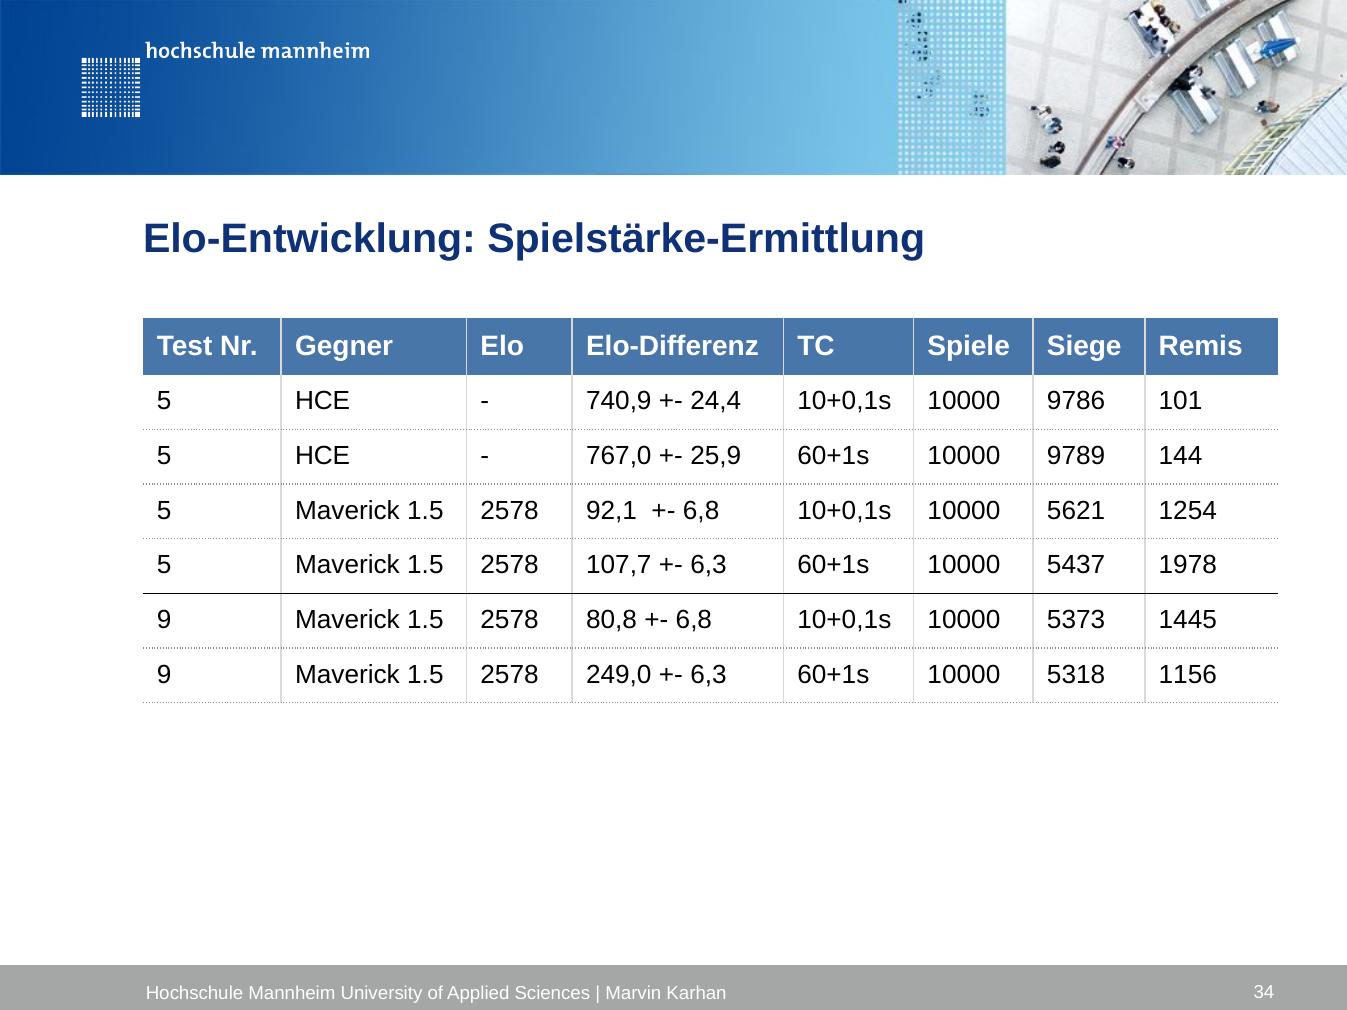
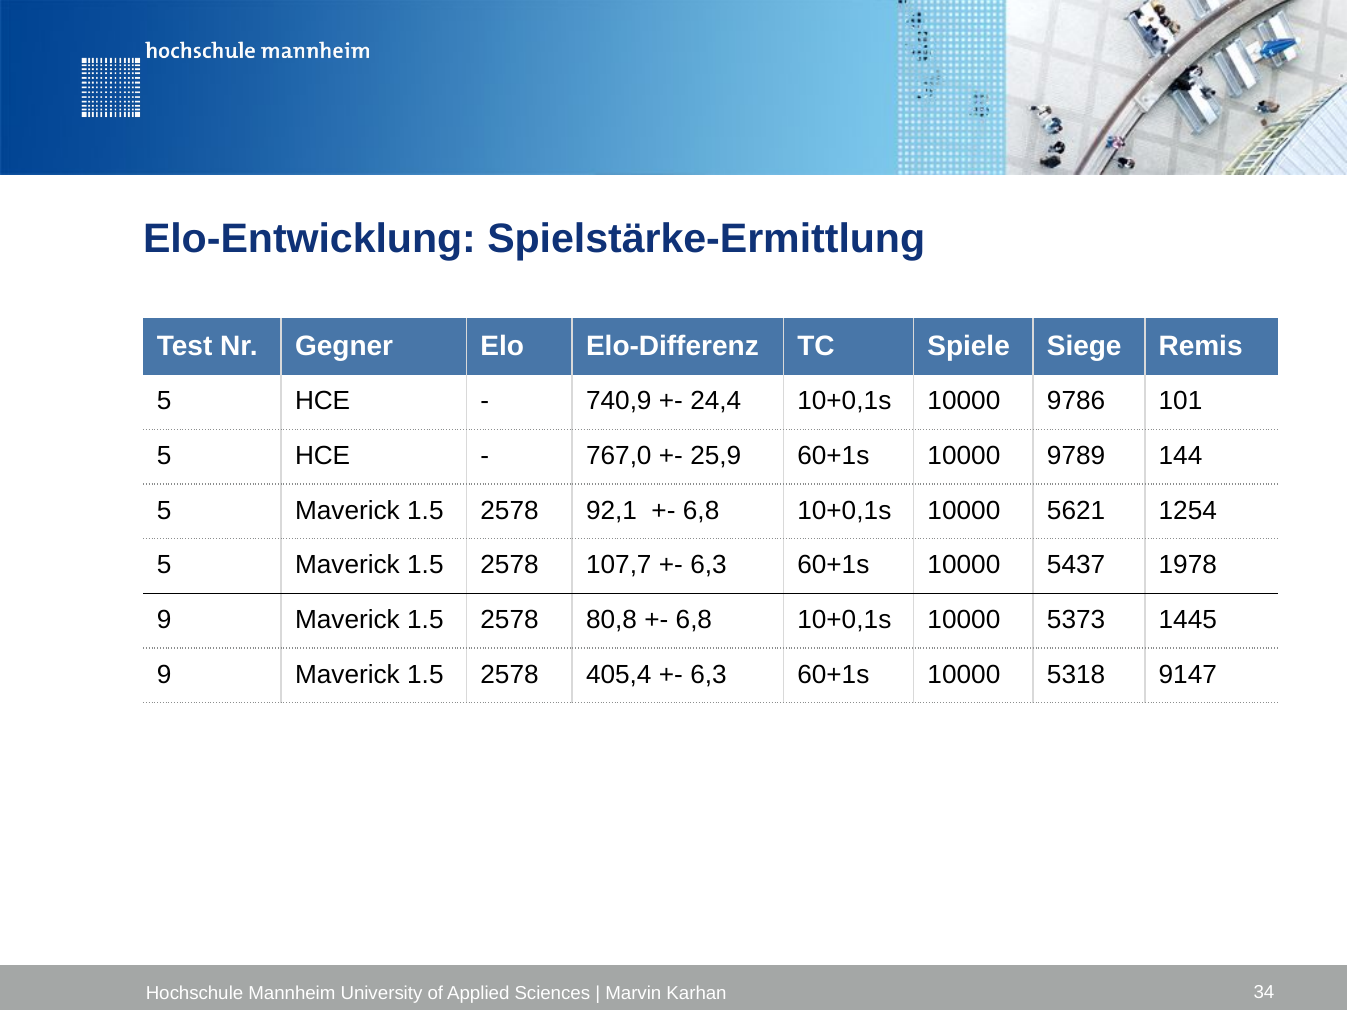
249,0: 249,0 -> 405,4 (619, 675)
1156: 1156 -> 9147 (1188, 675)
